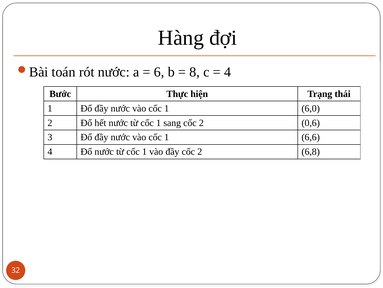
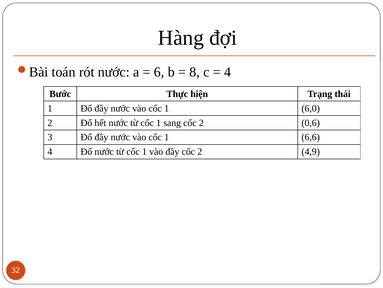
6,8: 6,8 -> 4,9 (311, 151)
